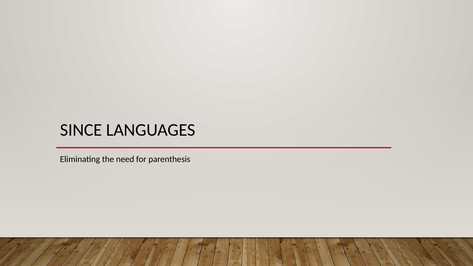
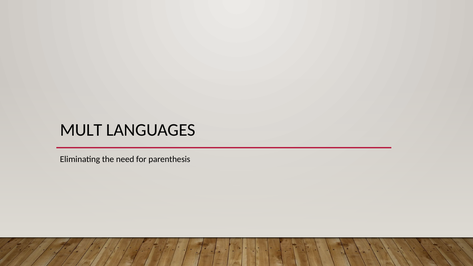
SINCE: SINCE -> MULT (81, 130)
